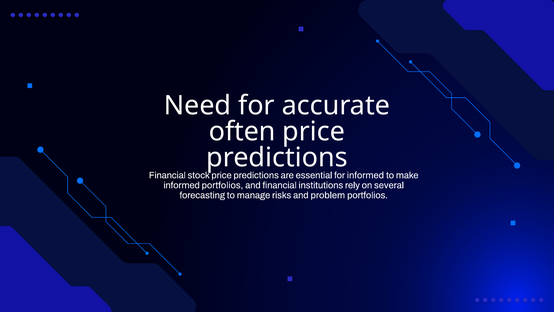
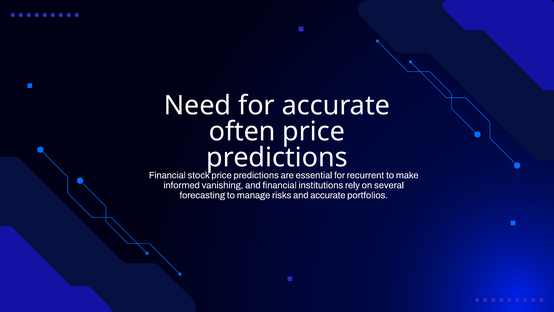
informed: informed -> recurrent (365, 175)
informed portfolios: portfolios -> vanishing (222, 185)
and problem: problem -> accurate (328, 195)
